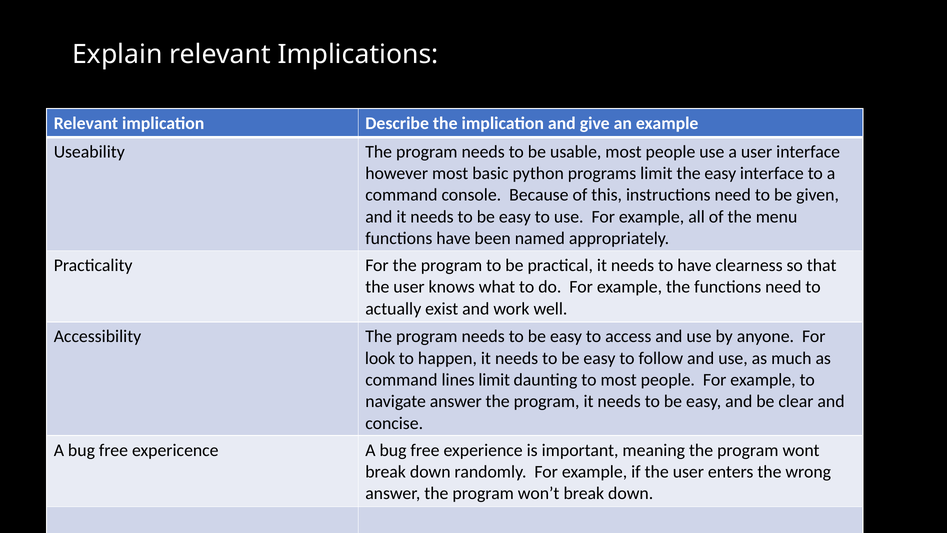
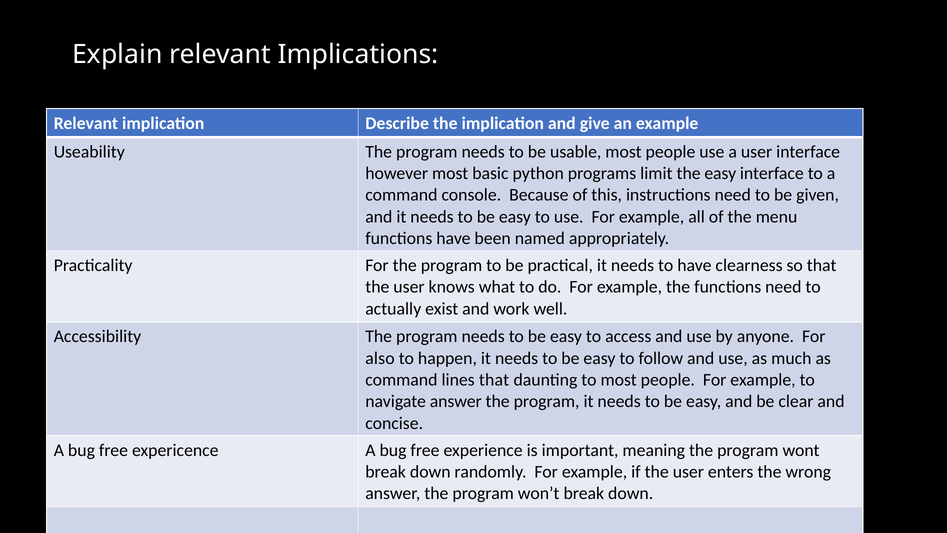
look: look -> also (380, 358)
lines limit: limit -> that (494, 380)
